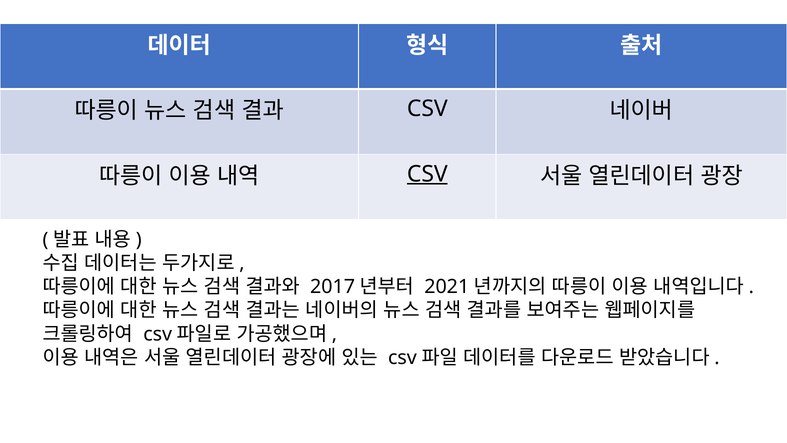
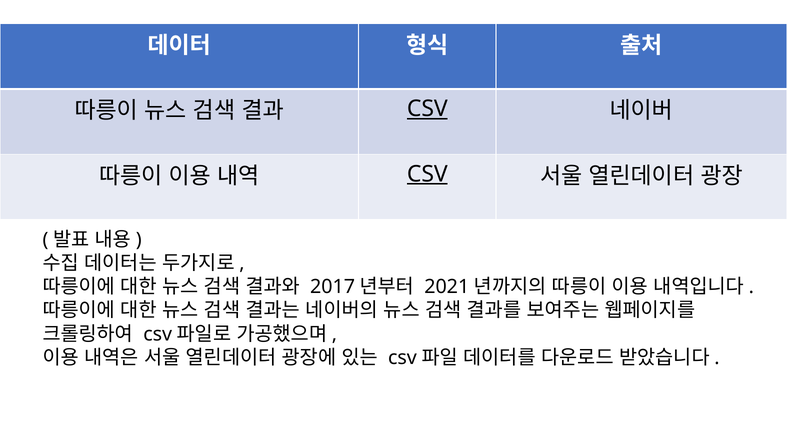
CSV underline: none -> present (427, 109)
